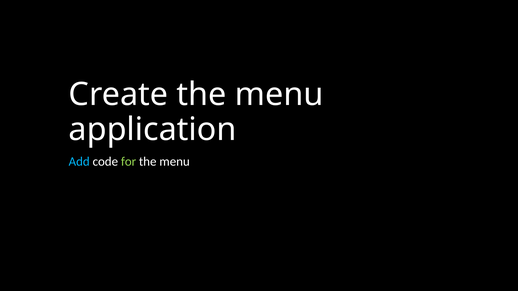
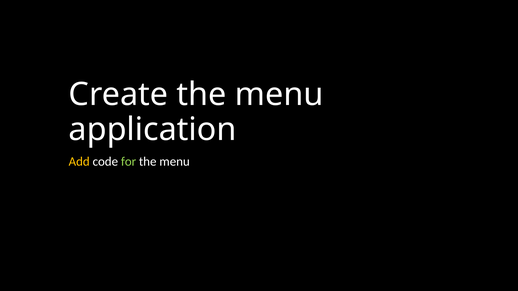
Add colour: light blue -> yellow (79, 162)
